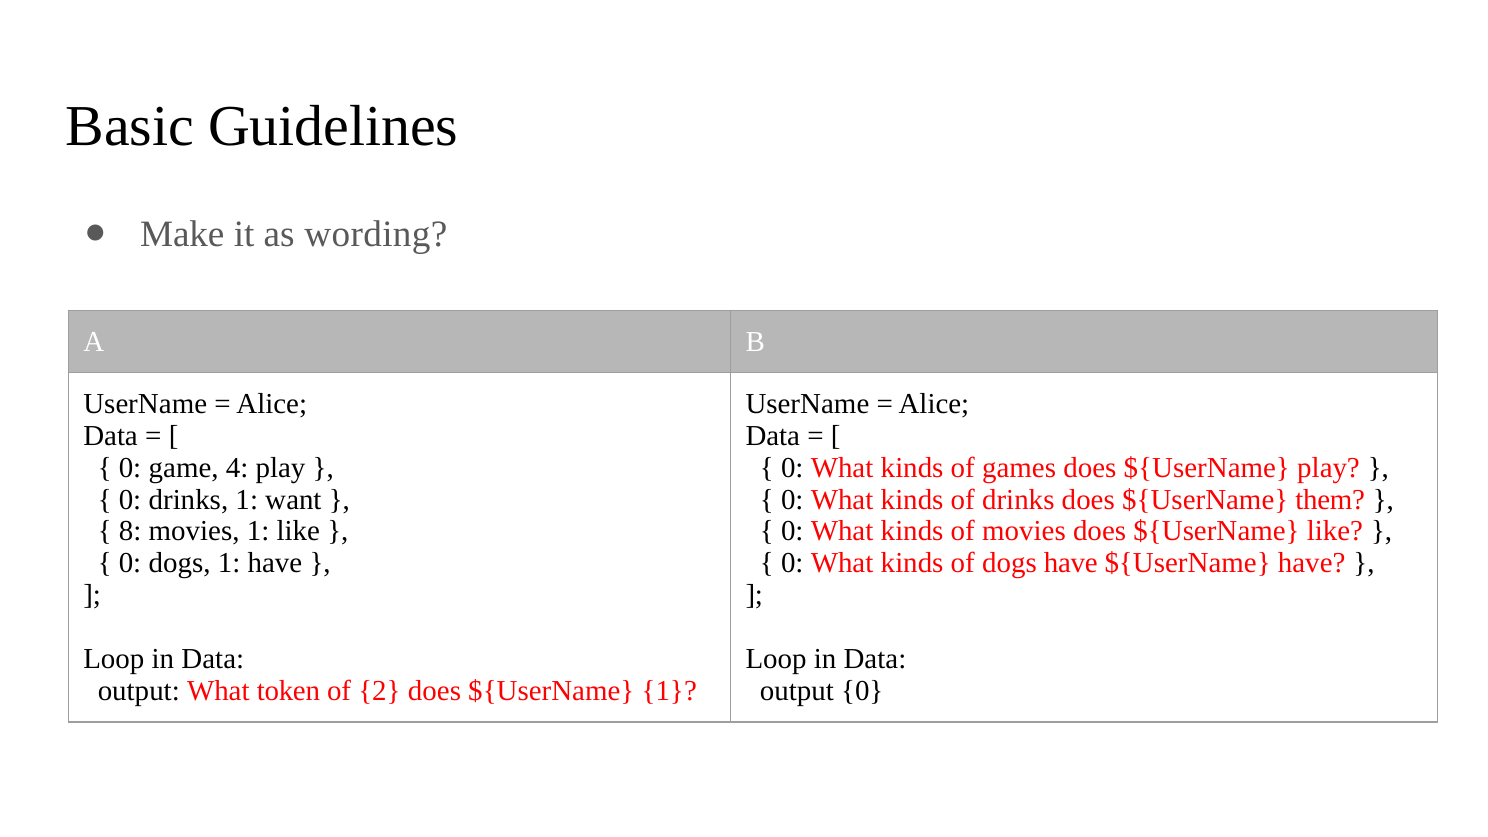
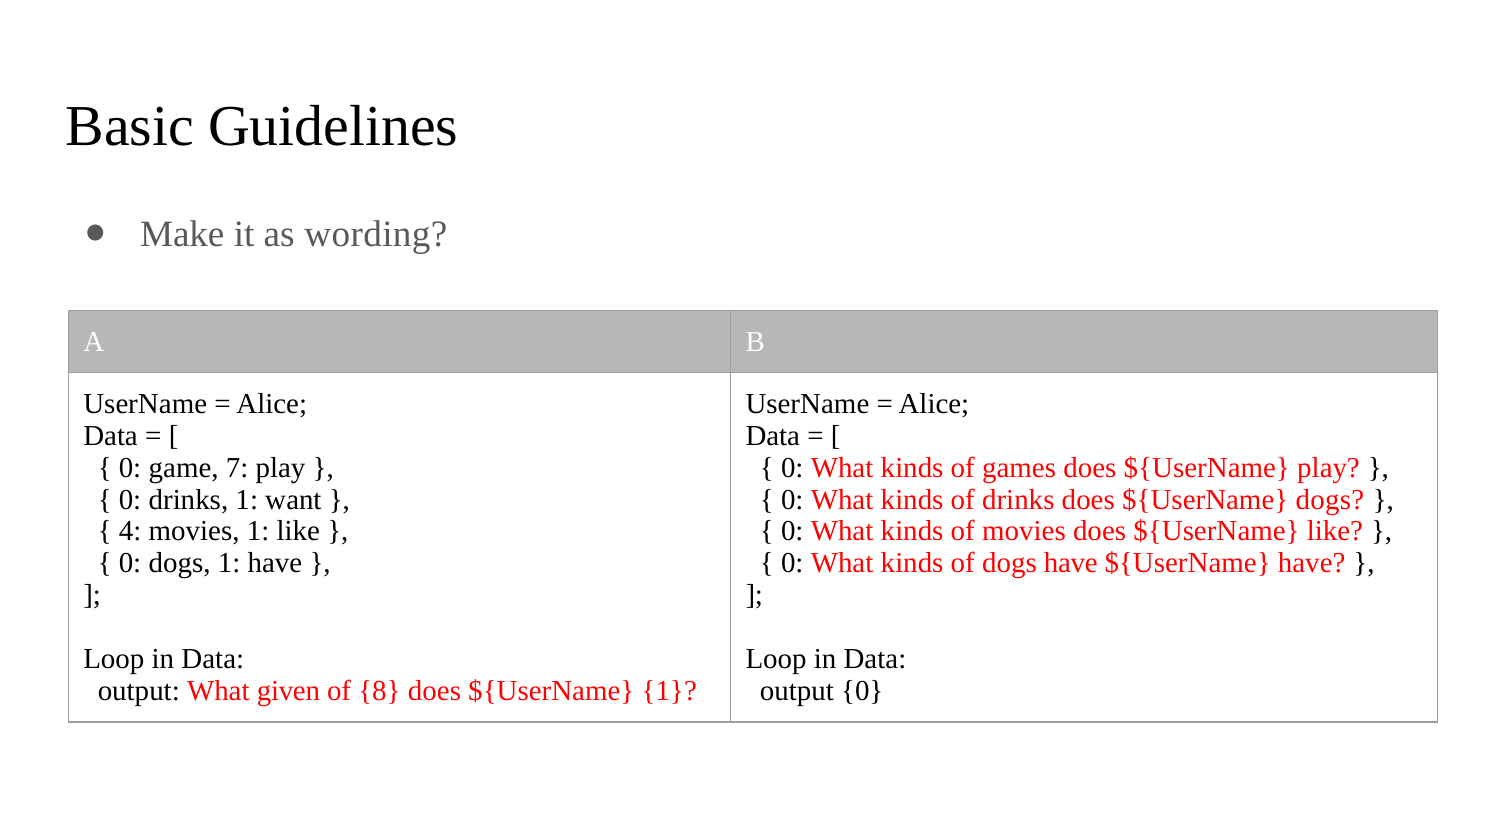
4: 4 -> 7 (237, 467)
${UserName them: them -> dogs (1330, 499)
8: 8 -> 4 (130, 531)
token: token -> given (288, 691)
2: 2 -> 8 (379, 691)
